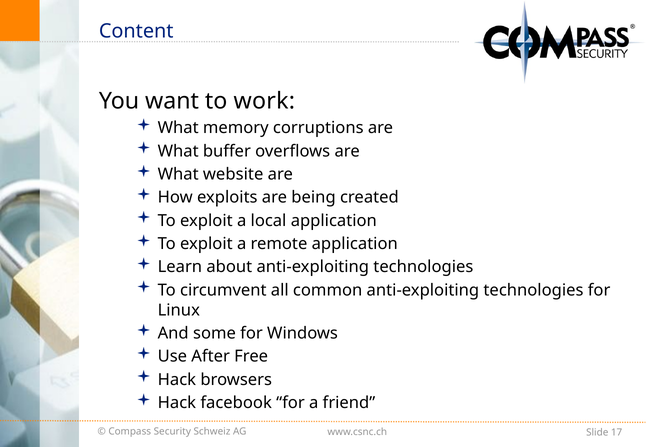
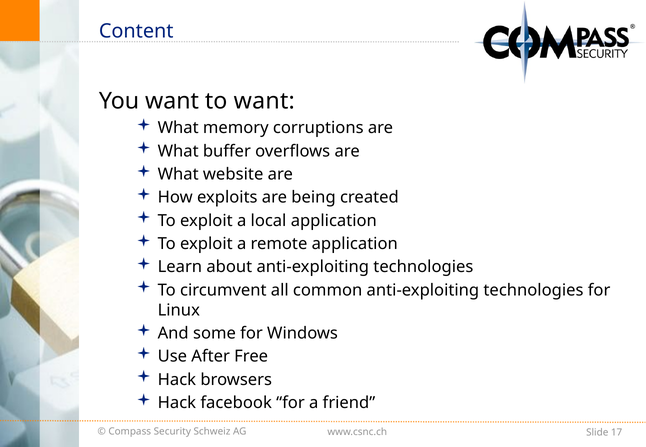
to work: work -> want (264, 101)
